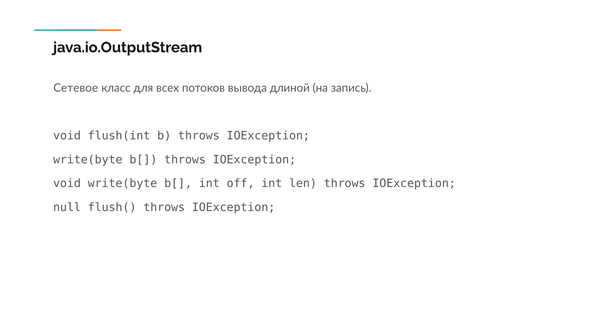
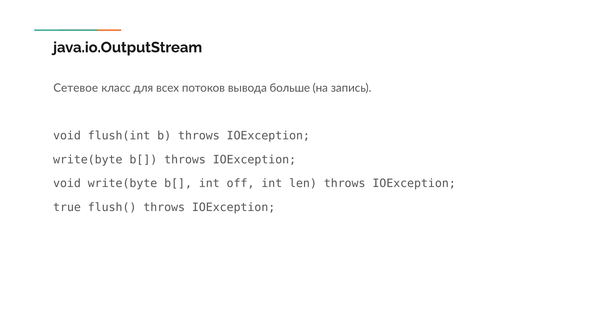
длиной: длиной -> больше (290, 88)
null: null -> true (67, 207)
